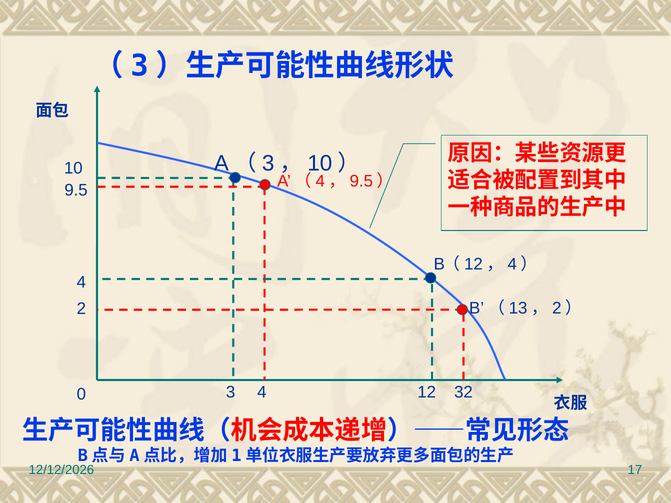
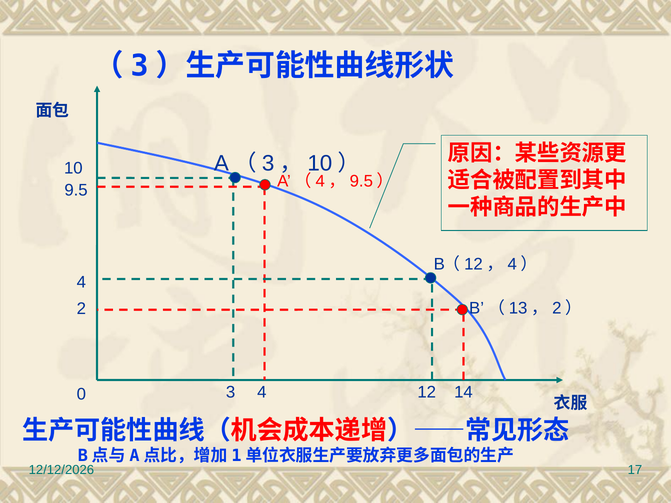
32: 32 -> 14 (463, 392)
